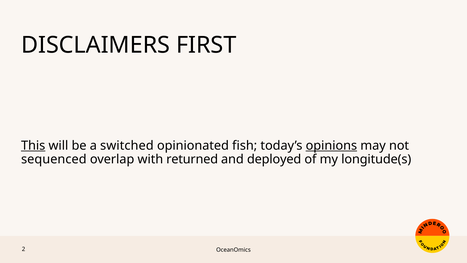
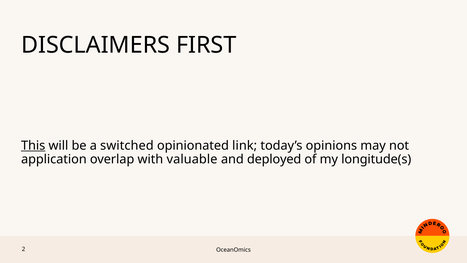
fish: fish -> link (245, 145)
opinions underline: present -> none (331, 145)
sequenced: sequenced -> application (54, 159)
returned: returned -> valuable (192, 159)
